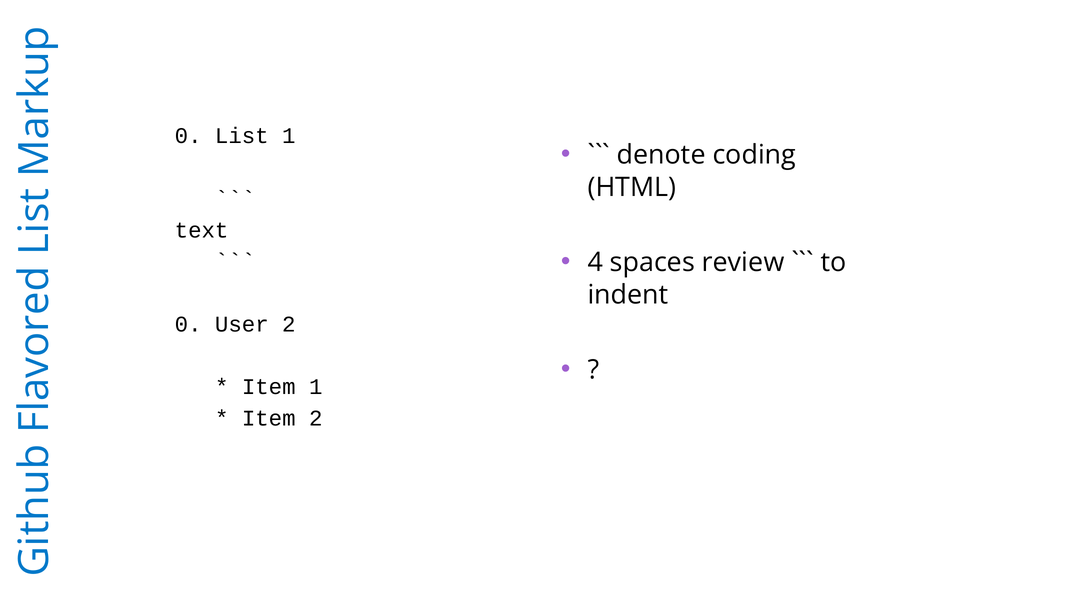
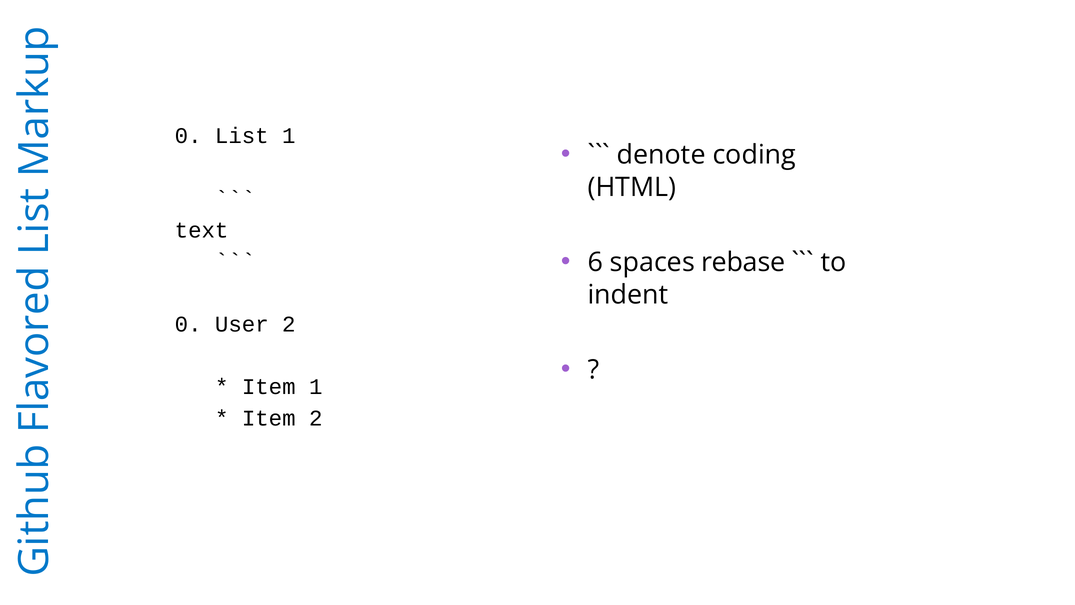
4: 4 -> 6 (595, 262)
review: review -> rebase (743, 262)
